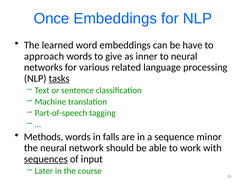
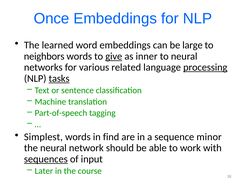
have: have -> large (192, 45)
approach: approach -> neighbors (44, 56)
give underline: none -> present (114, 56)
processing underline: none -> present (205, 67)
Methods: Methods -> Simplest (43, 136)
falls: falls -> find (111, 136)
